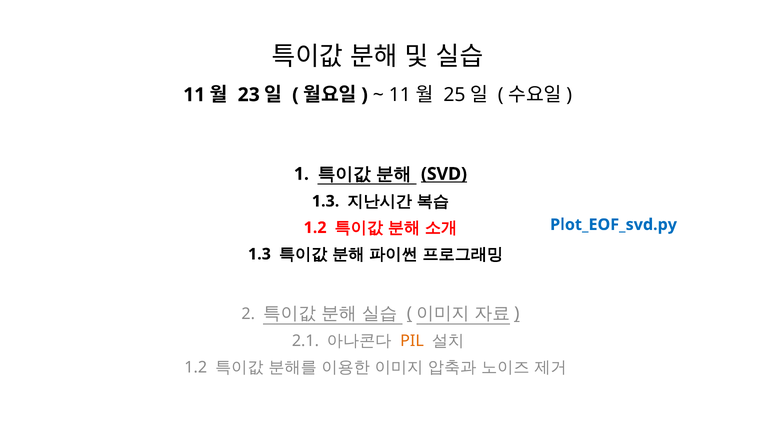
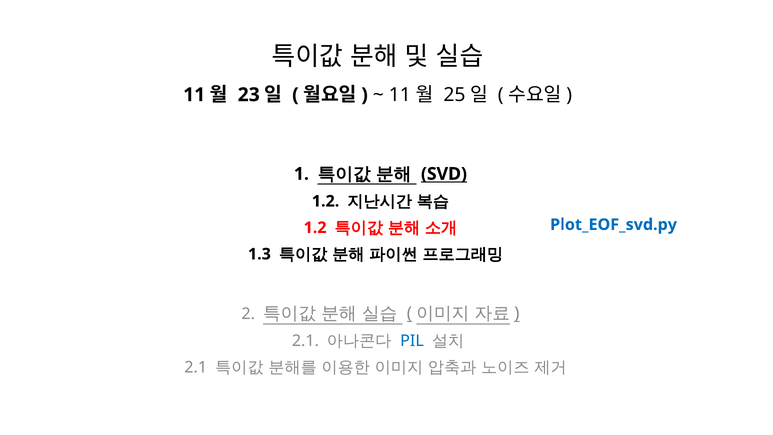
1.3: 1.3 -> 1.2 (326, 201)
PIL colour: orange -> blue (412, 341)
1.2: 1.2 -> 2.1 (196, 367)
